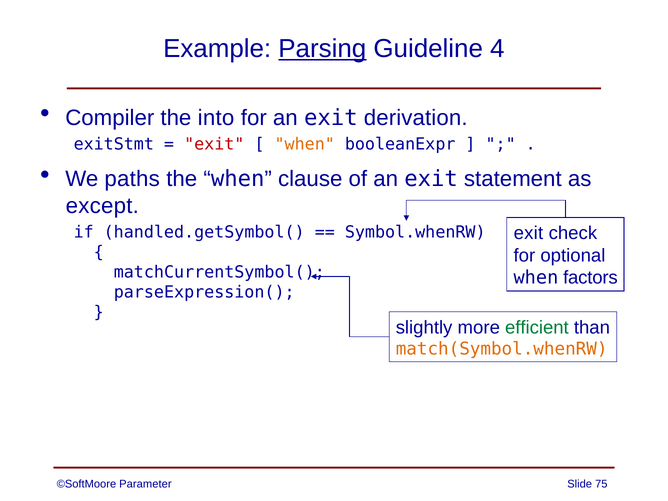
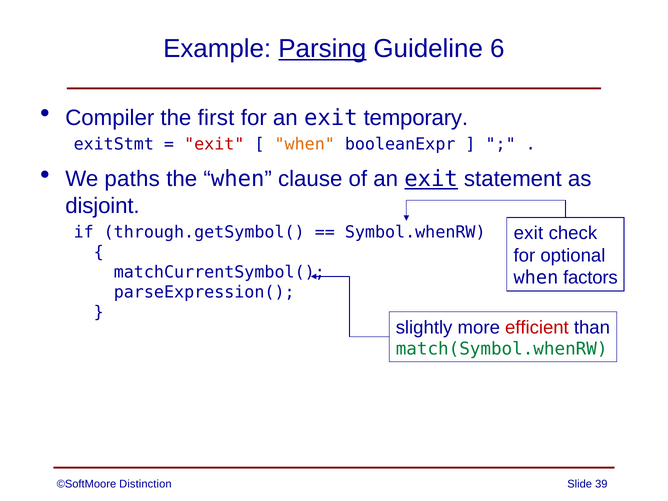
4: 4 -> 6 (497, 49)
into: into -> first (216, 118)
derivation: derivation -> temporary (416, 118)
exit underline: none -> present (431, 179)
except: except -> disjoint (102, 206)
handled.getSymbol(: handled.getSymbol( -> through.getSymbol( (204, 232)
efficient colour: green -> red (537, 327)
match(Symbol.whenRW colour: orange -> green (502, 349)
Parameter: Parameter -> Distinction (145, 484)
75: 75 -> 39 (601, 484)
